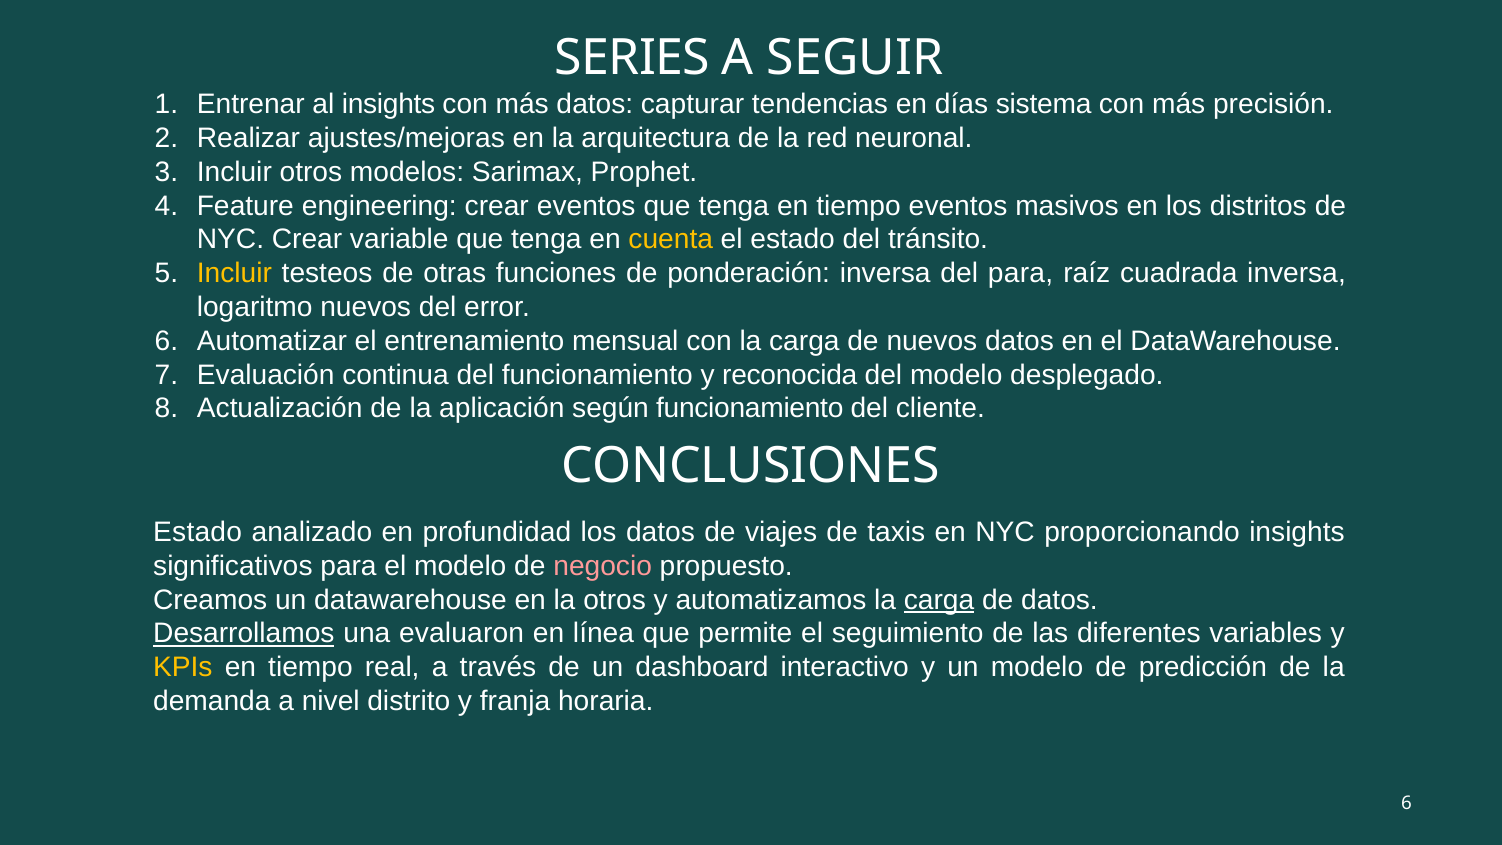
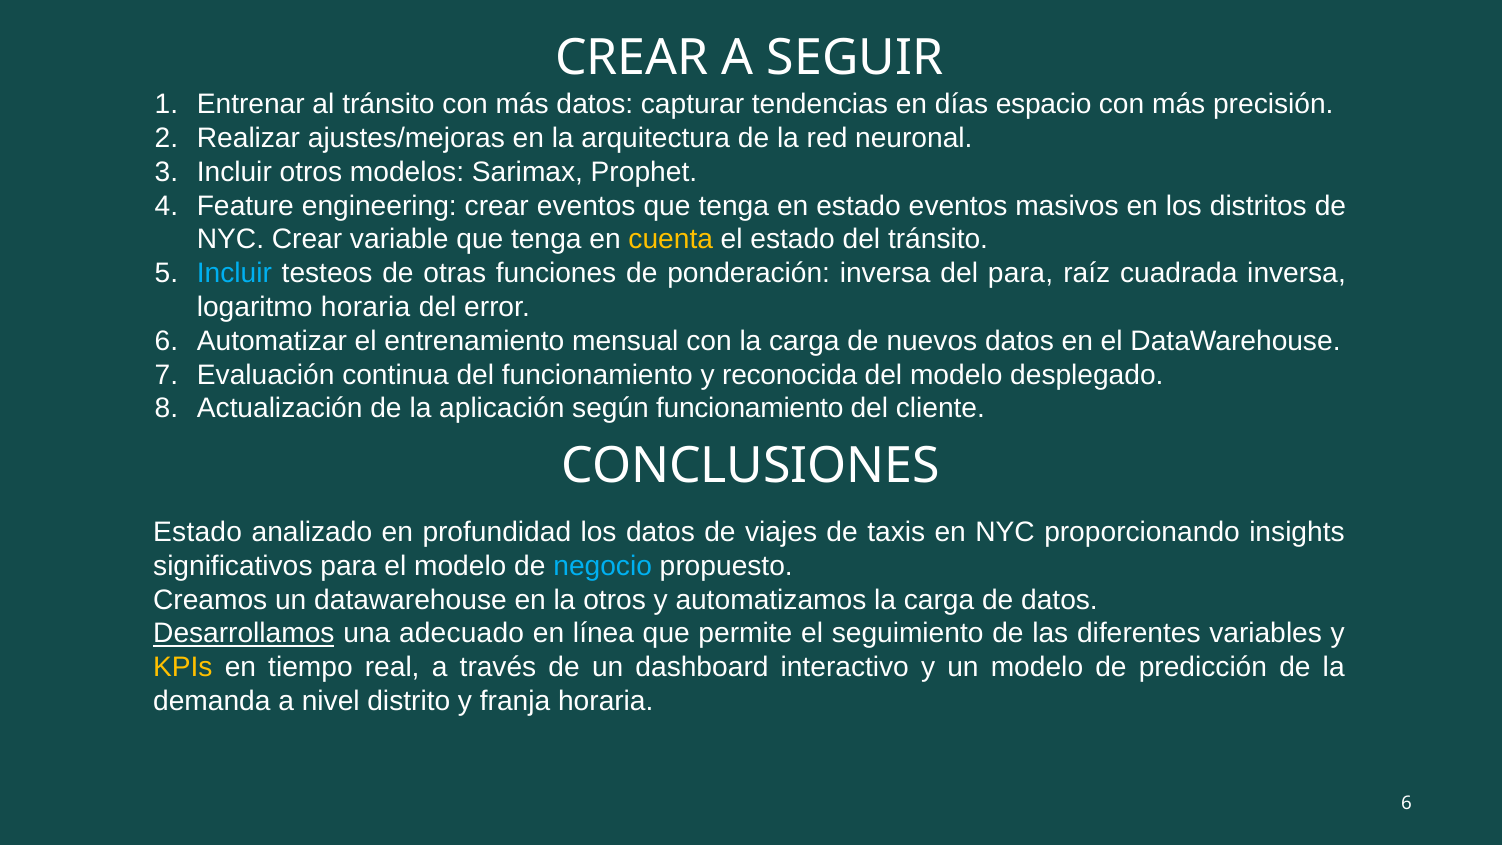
SERIES: SERIES -> CREAR (632, 58)
al insights: insights -> tránsito (388, 104)
sistema: sistema -> espacio (1044, 104)
tenga en tiempo: tiempo -> estado (859, 206)
Incluir colour: yellow -> light blue (234, 273)
logaritmo nuevos: nuevos -> horaria (366, 307)
negocio colour: pink -> light blue (603, 566)
carga underline: present -> none (939, 600)
evaluaron: evaluaron -> adecuado (462, 634)
